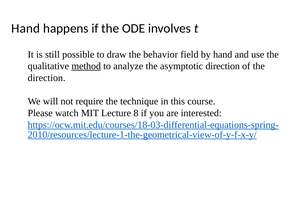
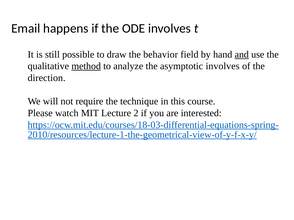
Hand: Hand -> Email (26, 28)
and underline: none -> present (242, 55)
asymptotic direction: direction -> involves (223, 66)
8: 8 -> 2 (136, 113)
